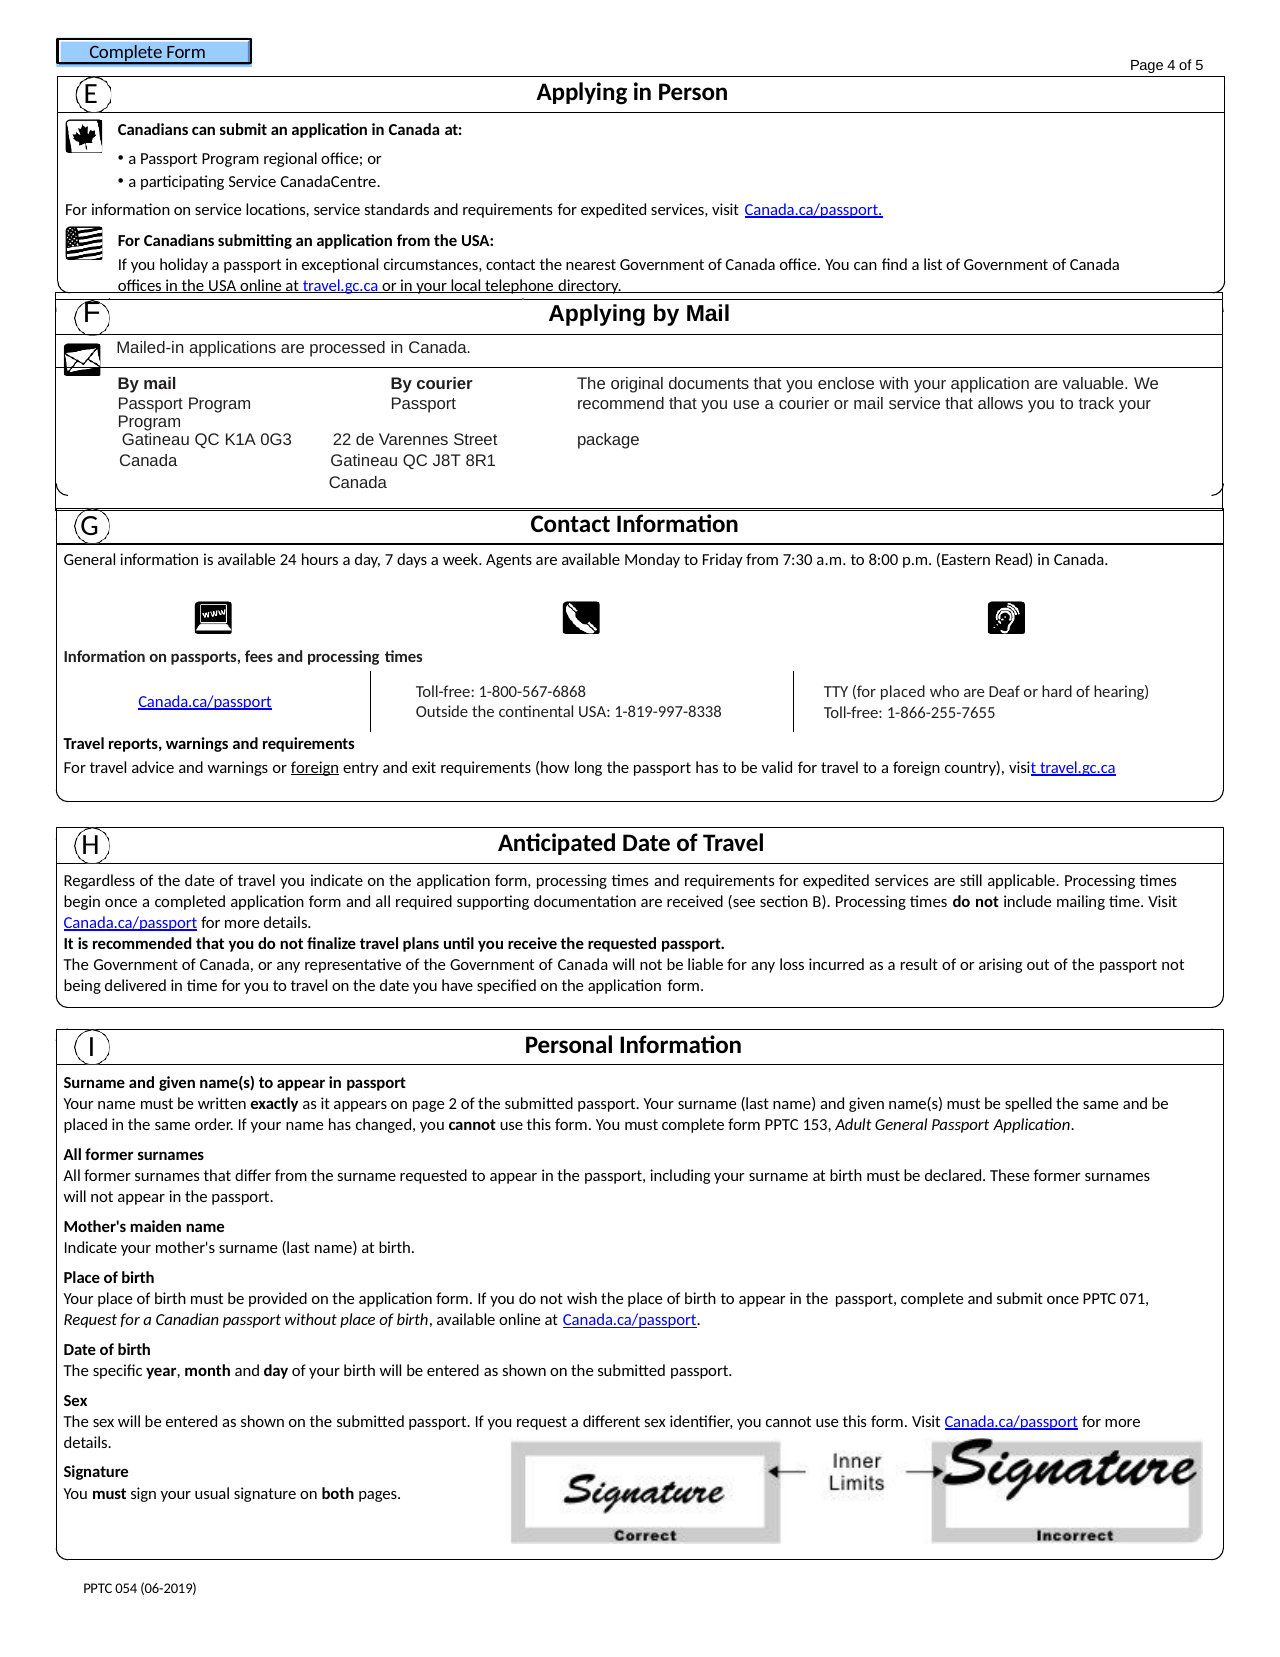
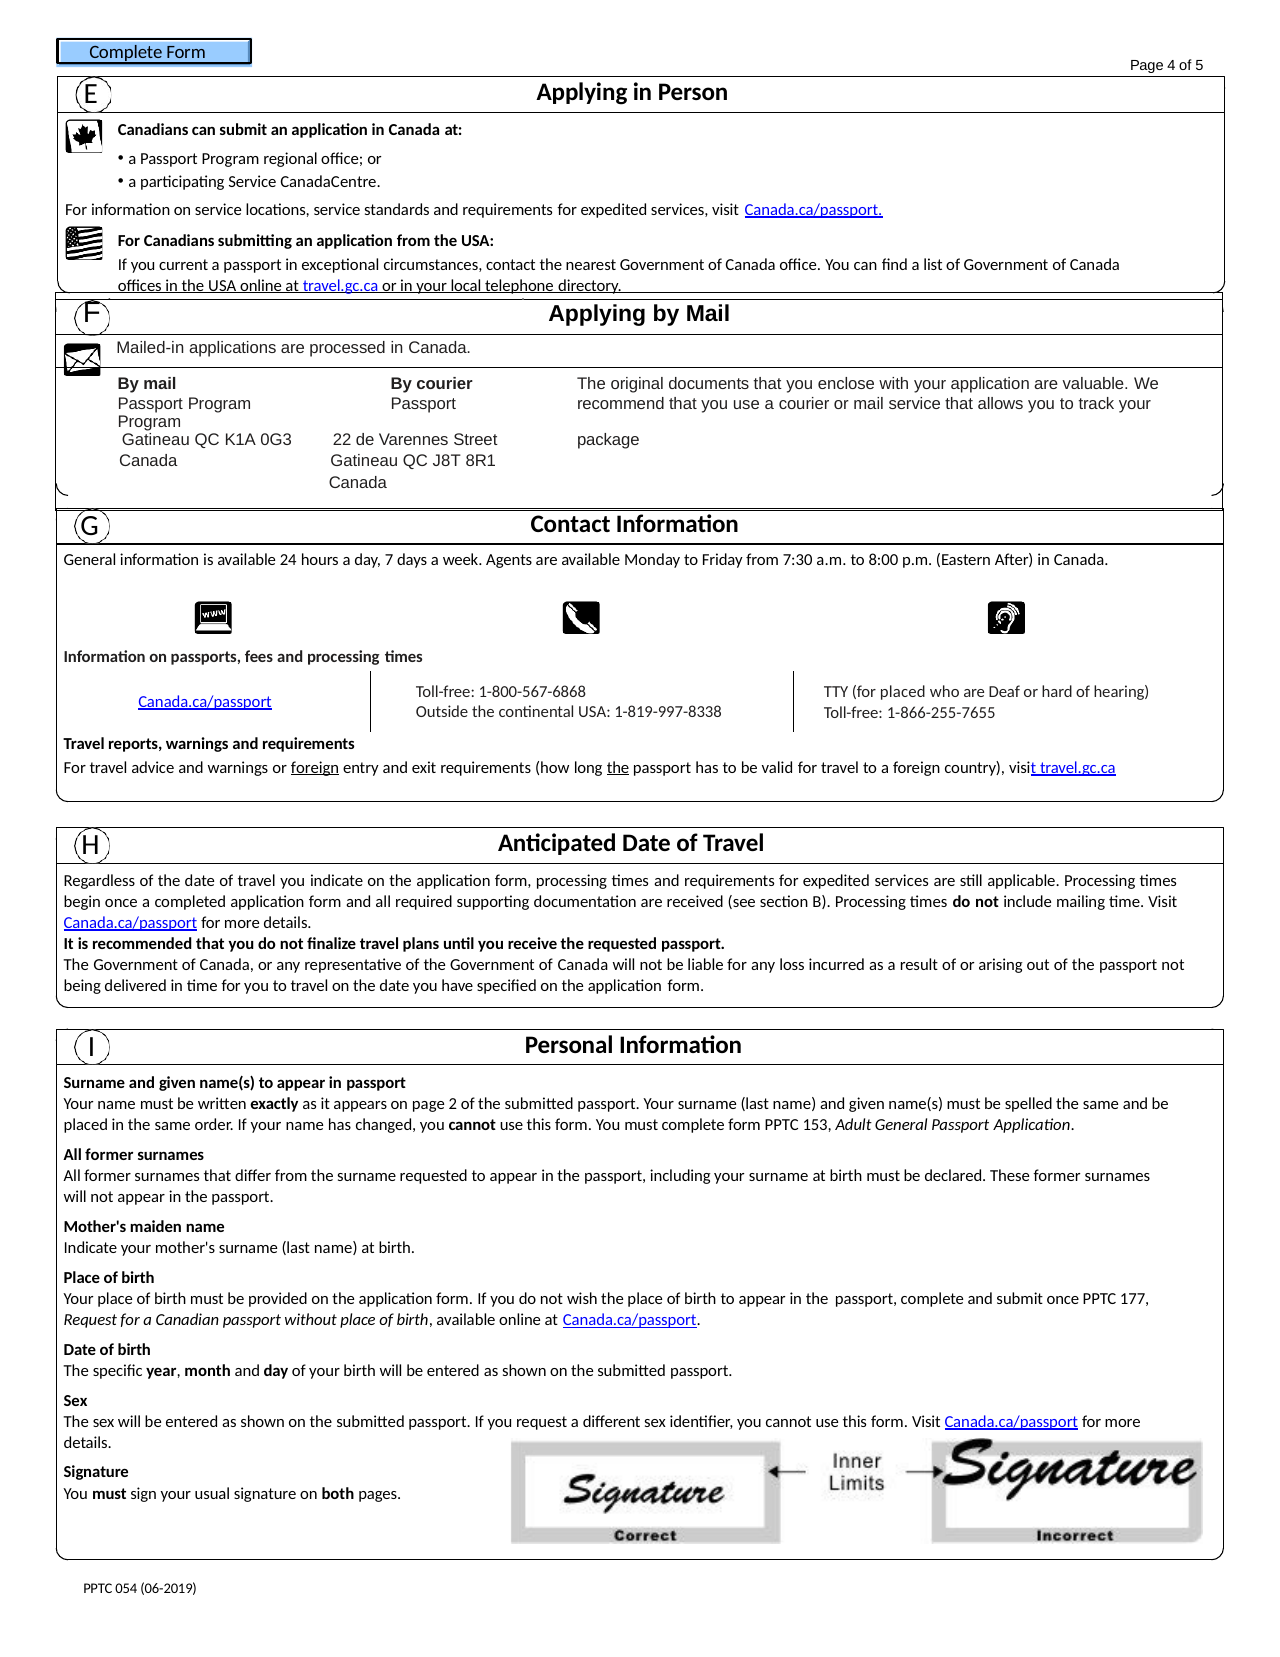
holiday: holiday -> current (184, 264)
Read: Read -> After (1014, 560)
the underline: none -> present (618, 767)
071: 071 -> 177 (1135, 1298)
